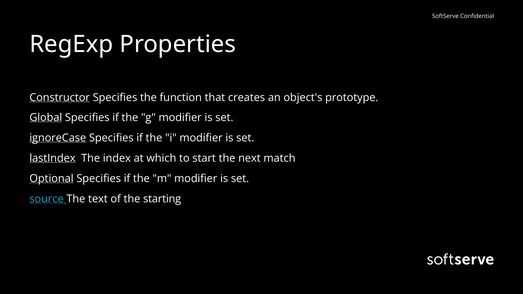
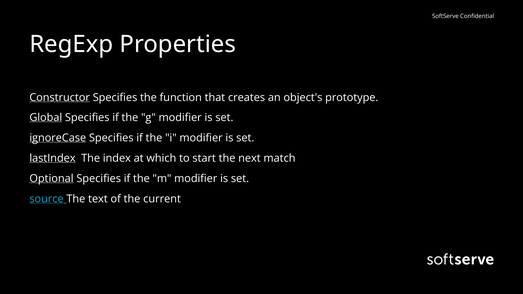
starting: starting -> current (162, 199)
